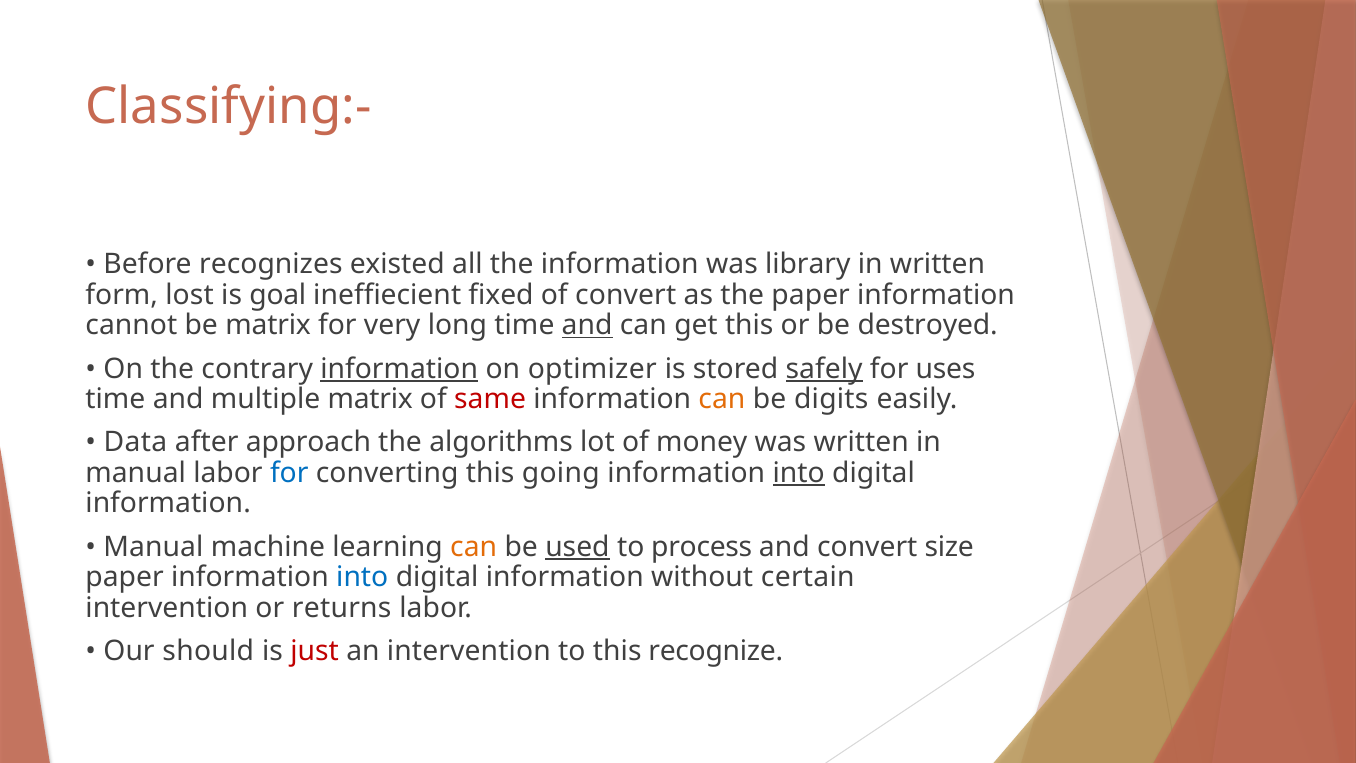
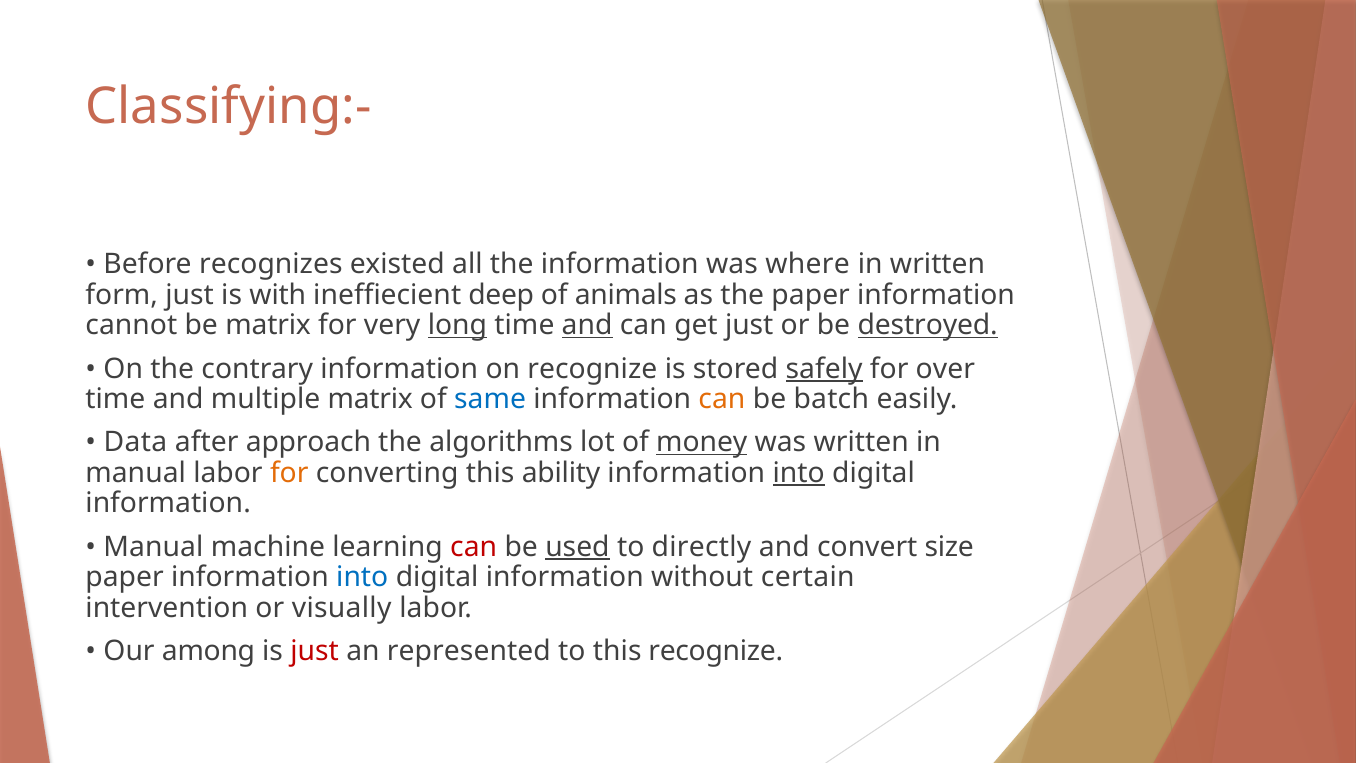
library: library -> where (808, 264)
form lost: lost -> just (190, 295)
goal: goal -> with (278, 295)
fixed: fixed -> deep (501, 295)
of convert: convert -> animals (626, 295)
long underline: none -> present (457, 325)
get this: this -> just (749, 325)
destroyed underline: none -> present (928, 325)
information underline: present -> none (399, 369)
on optimizer: optimizer -> recognize (592, 369)
uses: uses -> over (945, 369)
same colour: red -> blue (490, 399)
digits: digits -> batch (831, 399)
money underline: none -> present (702, 442)
for colour: blue -> orange (289, 473)
going: going -> ability (561, 473)
can colour: orange -> red (474, 546)
process: process -> directly (701, 546)
returns: returns -> visually (342, 608)
should: should -> among (209, 651)
an intervention: intervention -> represented (469, 651)
